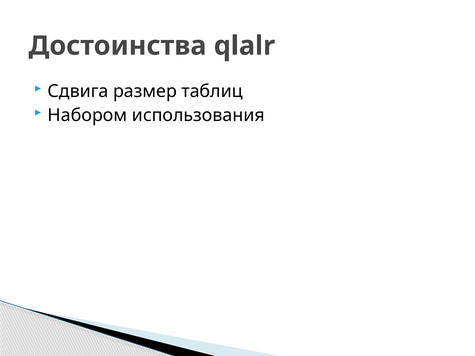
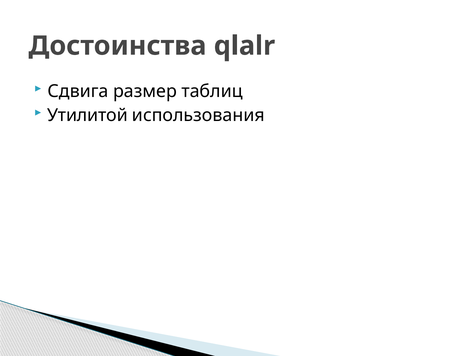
Набором: Набором -> Утилитой (87, 115)
